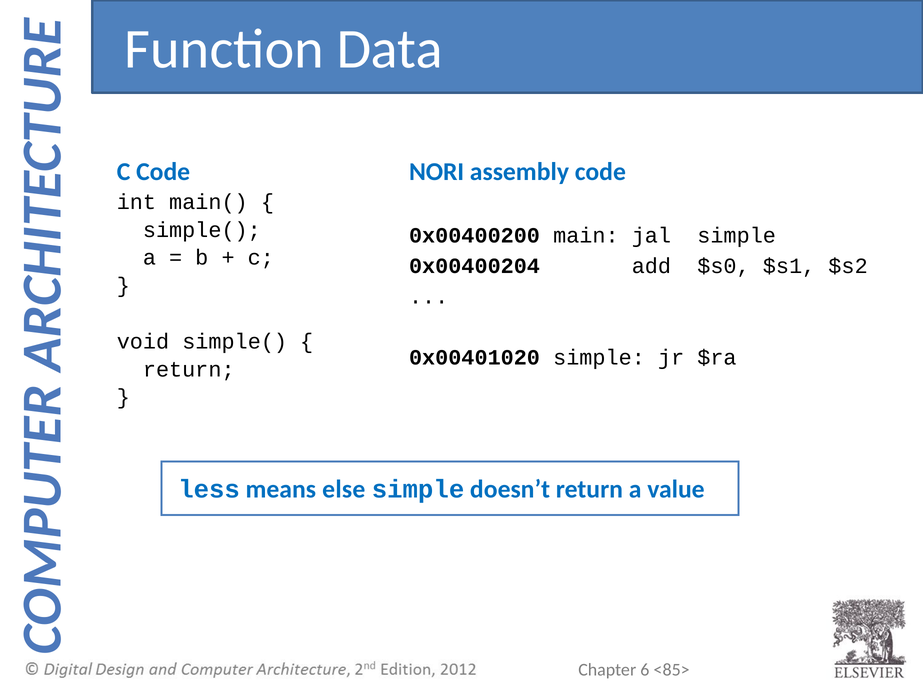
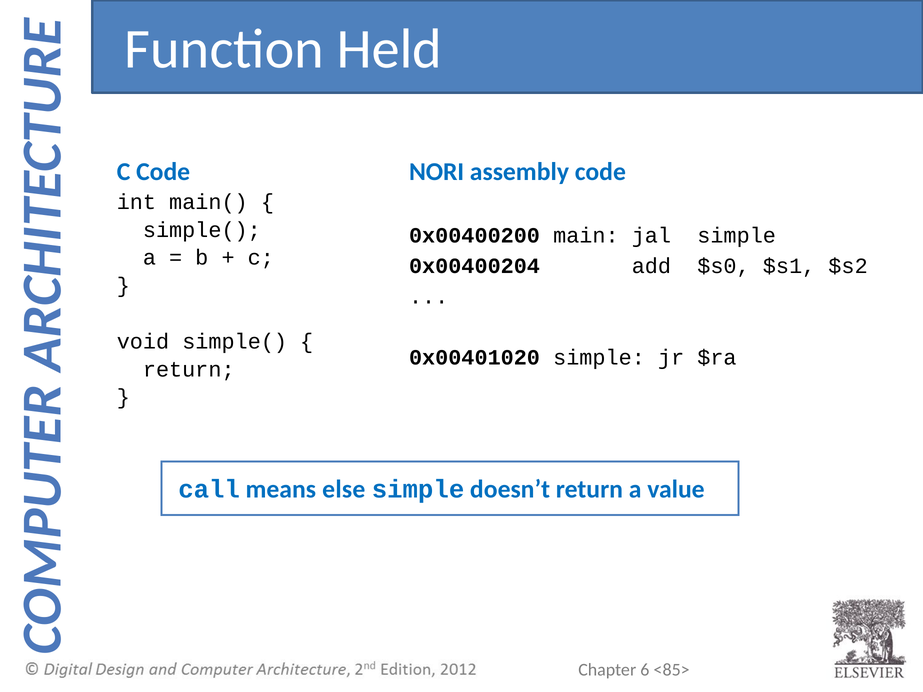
Data: Data -> Held (389, 49)
less: less -> call (209, 489)
